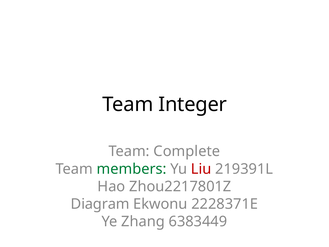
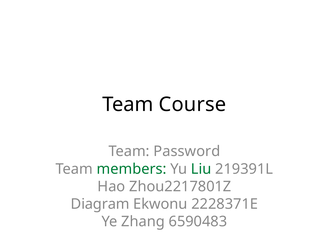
Integer: Integer -> Course (193, 104)
Complete: Complete -> Password (187, 151)
Liu colour: red -> green (201, 169)
6383449: 6383449 -> 6590483 (198, 221)
